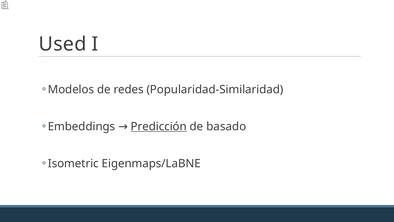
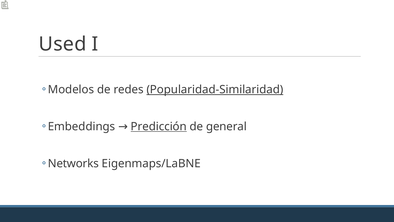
Popularidad-Similaridad underline: none -> present (215, 89)
basado: basado -> general (226, 126)
Isometric: Isometric -> Networks (73, 163)
